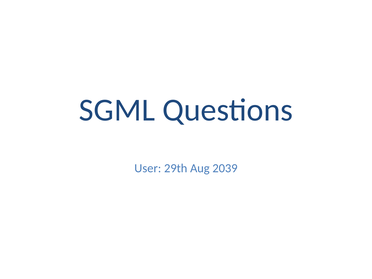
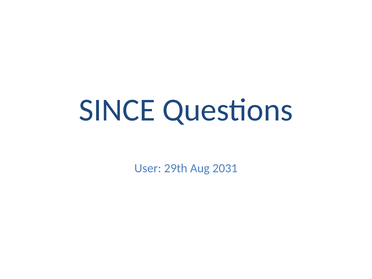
SGML: SGML -> SINCE (117, 110)
2039: 2039 -> 2031 (225, 168)
